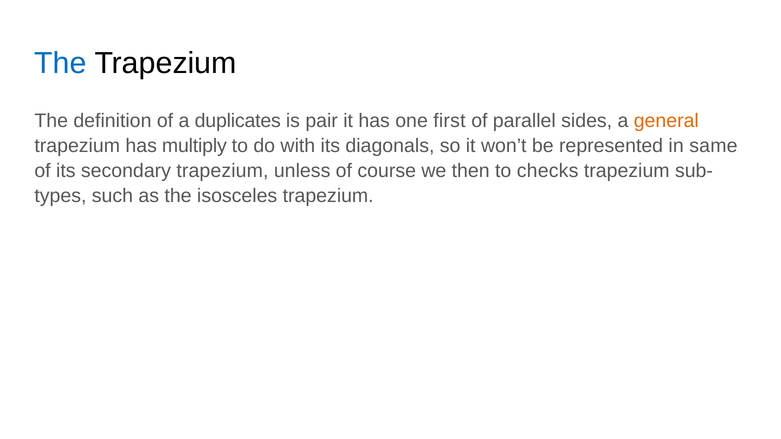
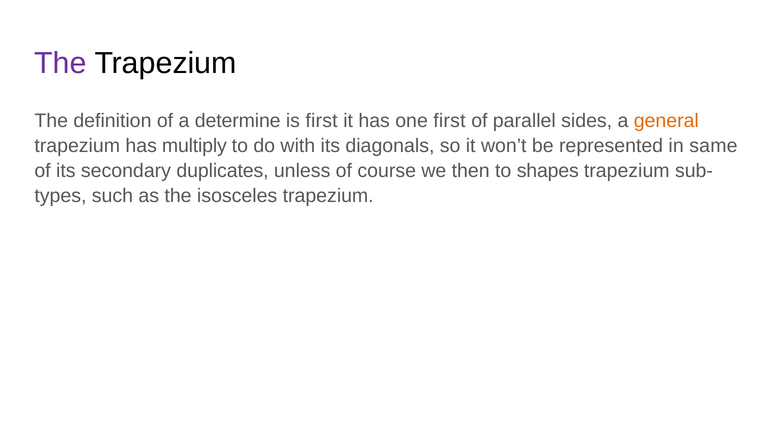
The colour: blue -> purple (61, 63)
duplicates: duplicates -> determine (238, 121)
is pair: pair -> first (322, 121)
secondary trapezium: trapezium -> duplicates (223, 171)
checks: checks -> shapes (548, 171)
